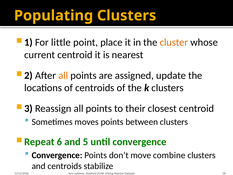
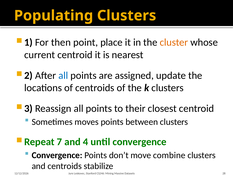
little: little -> then (61, 42)
all colour: orange -> blue (63, 75)
6: 6 -> 7 (59, 142)
5: 5 -> 4 (86, 142)
